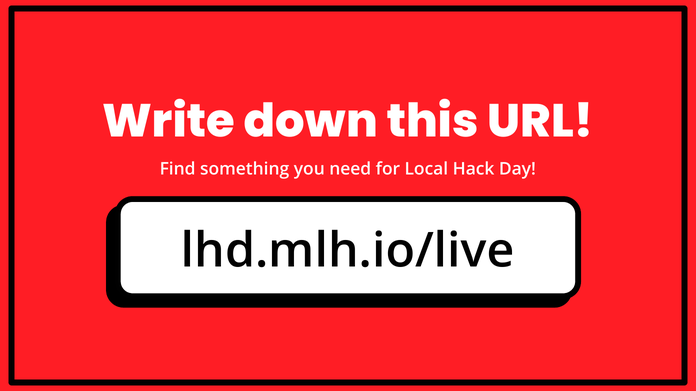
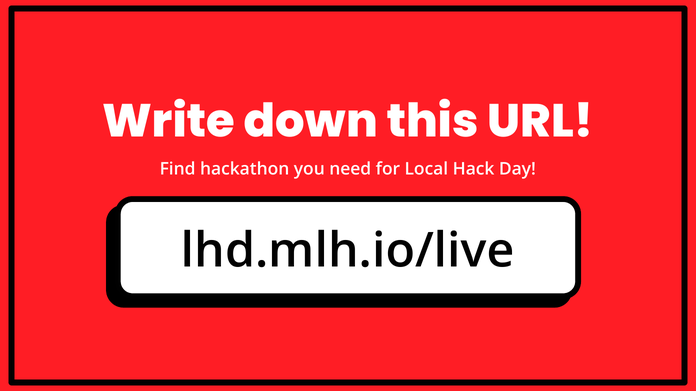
something: something -> hackathon (245, 169)
